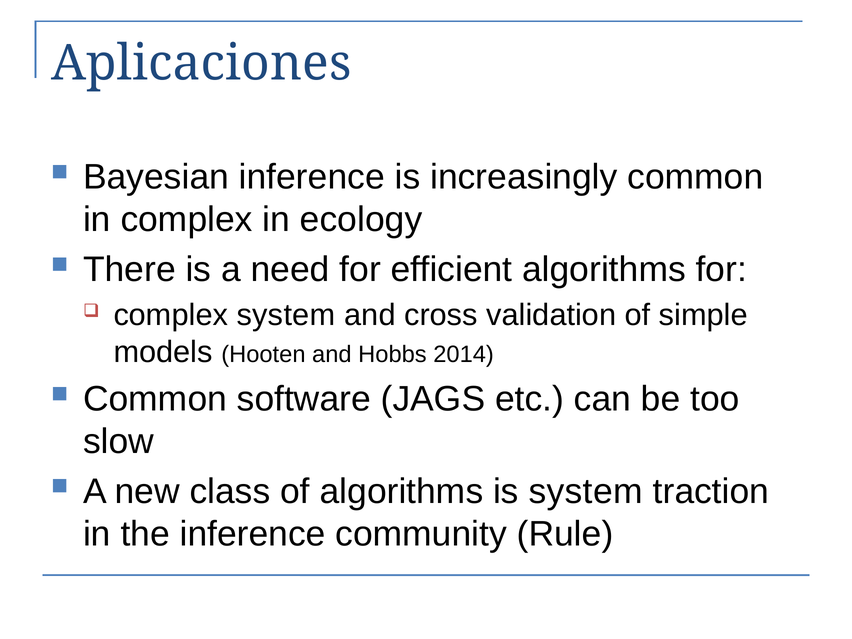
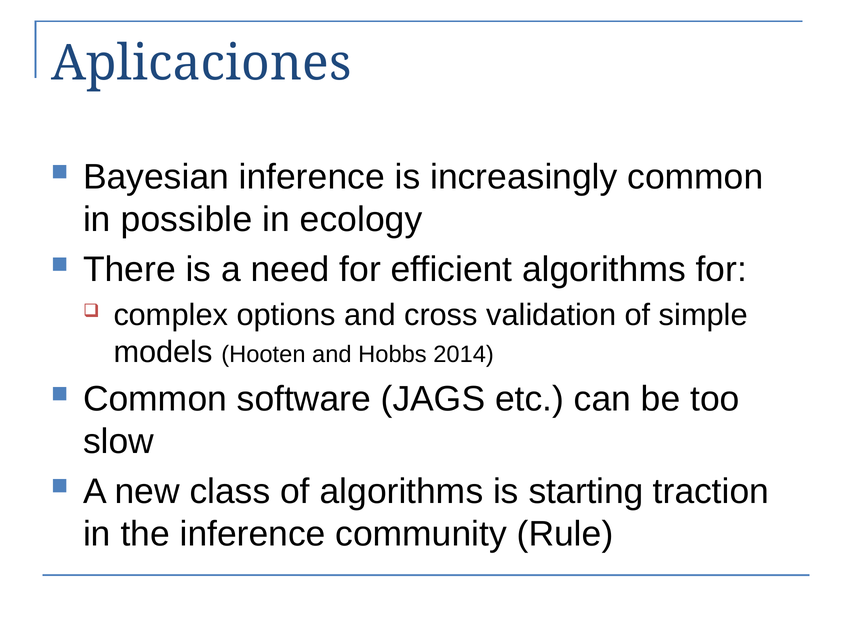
in complex: complex -> possible (186, 220)
complex system: system -> options (286, 315)
is system: system -> starting (586, 491)
